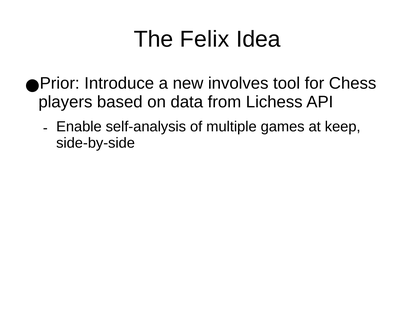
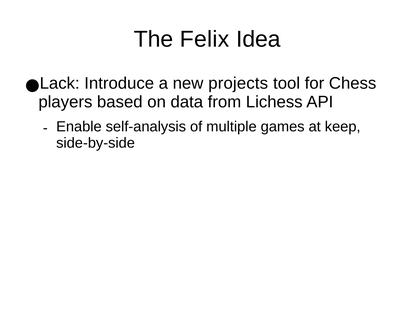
Prior: Prior -> Lack (60, 83)
involves: involves -> projects (238, 83)
